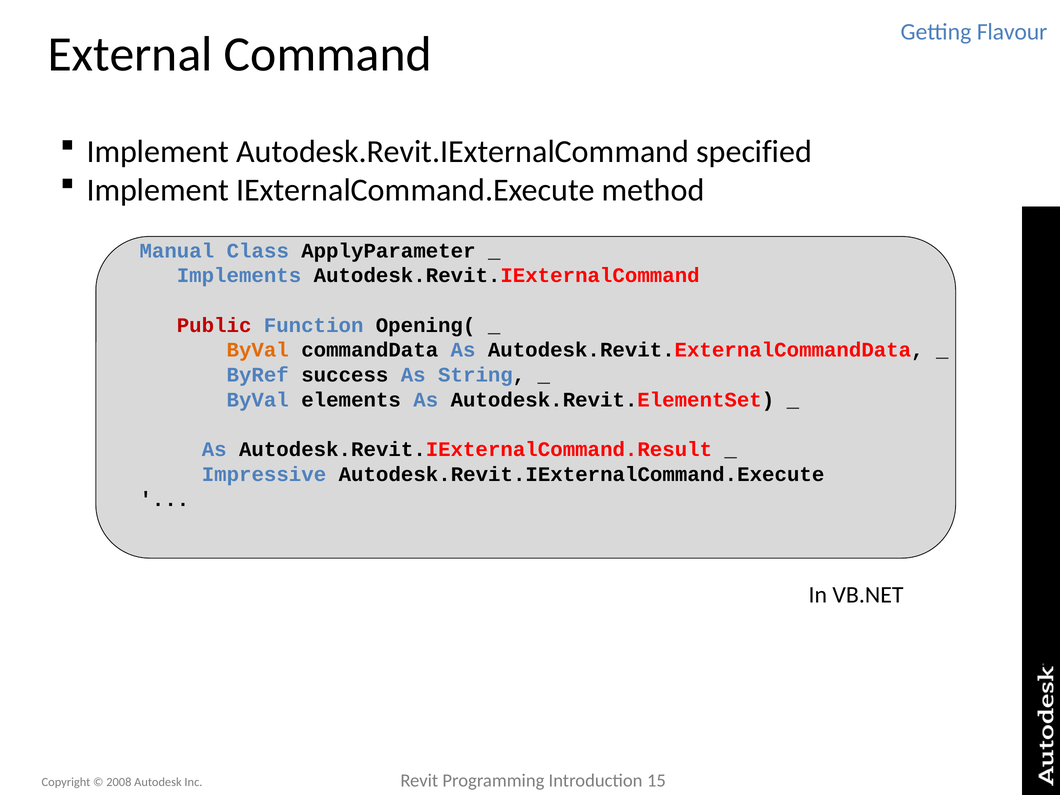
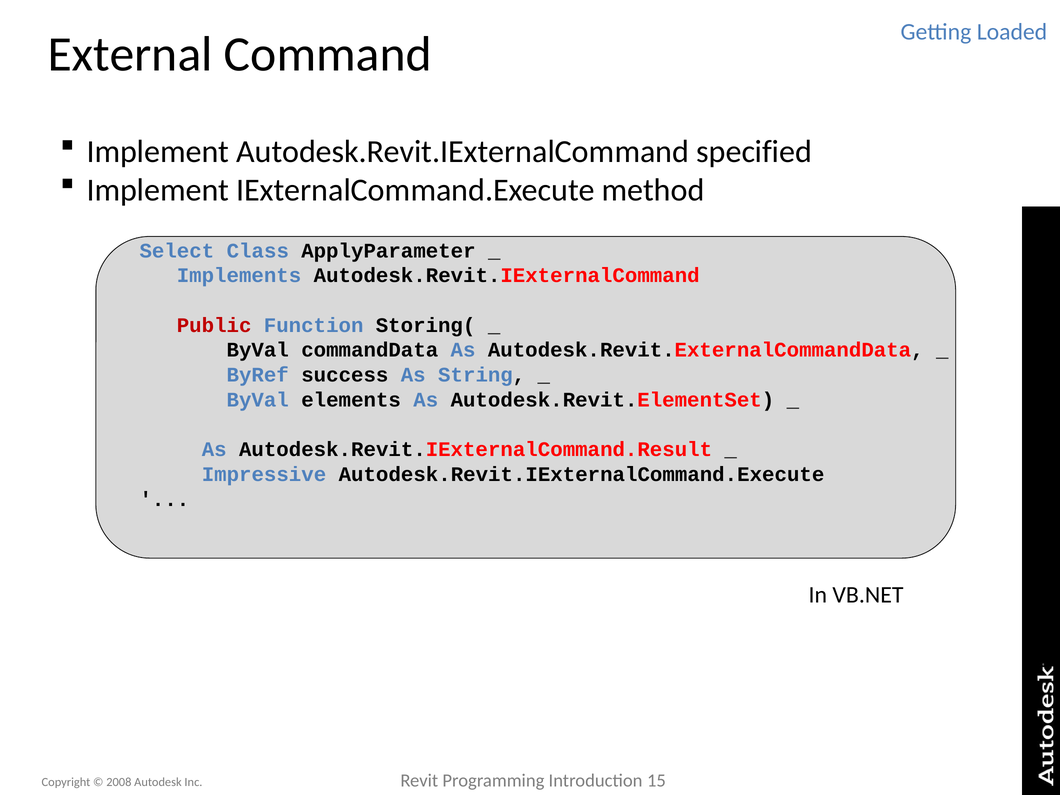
Flavour: Flavour -> Loaded (1012, 32)
Manual: Manual -> Select (177, 251)
Opening(: Opening( -> Storing( (426, 325)
ByVal colour: orange -> black (258, 350)
